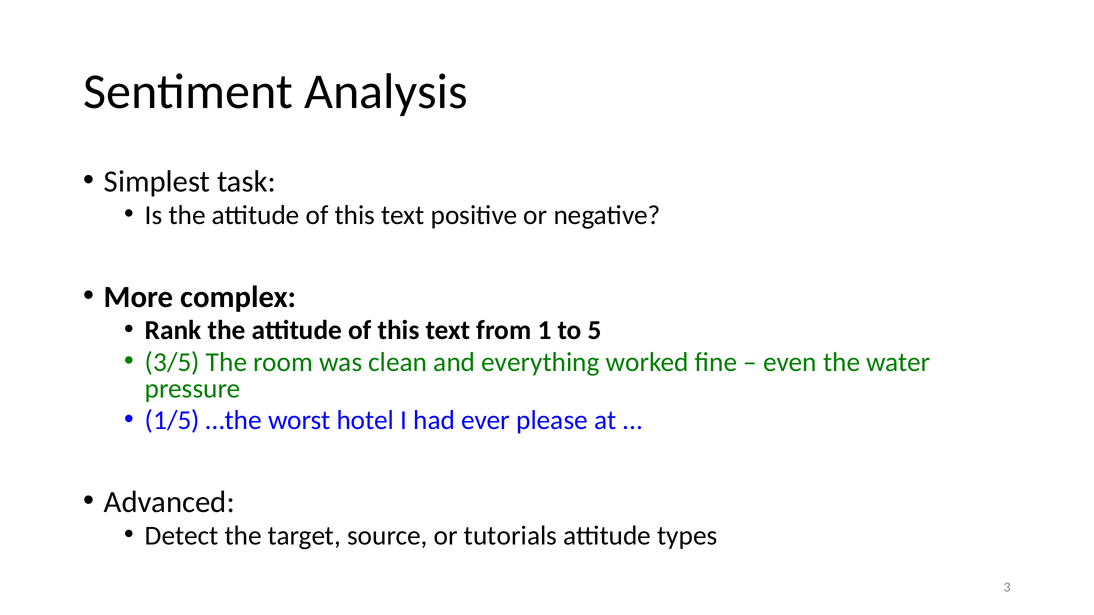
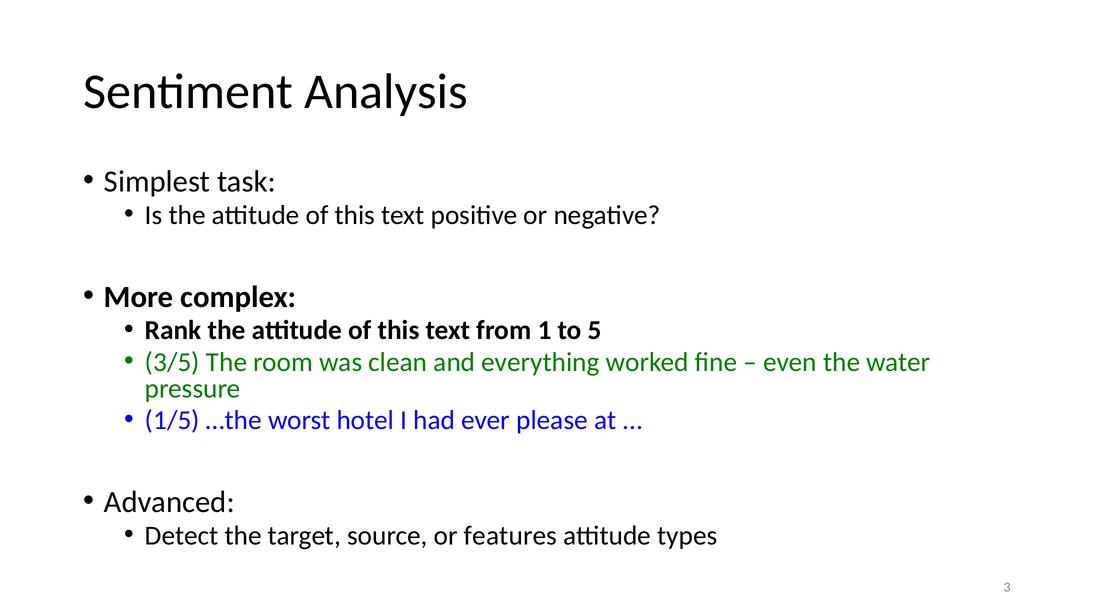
tutorials: tutorials -> features (511, 536)
